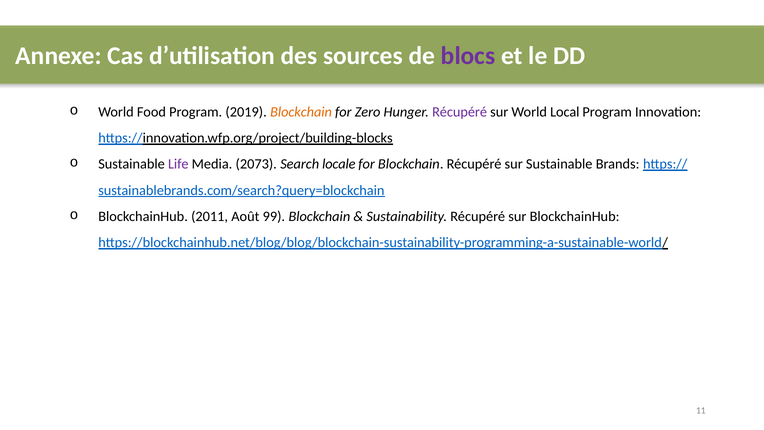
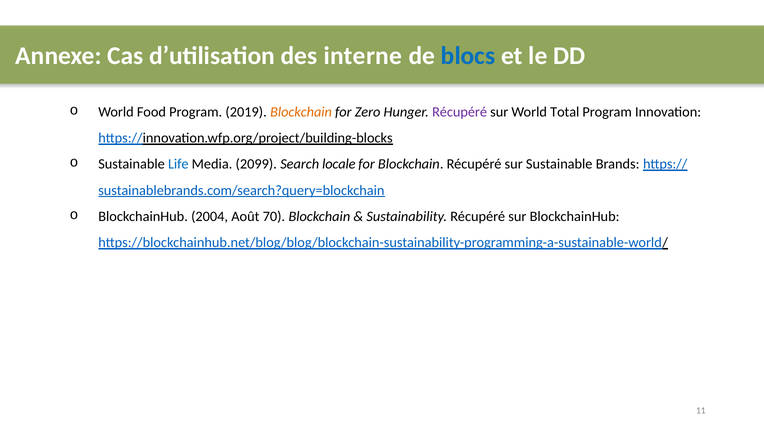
sources: sources -> interne (363, 56)
blocs colour: purple -> blue (468, 56)
Local: Local -> Total (565, 112)
Life colour: purple -> blue (178, 164)
2073: 2073 -> 2099 (256, 164)
2011: 2011 -> 2004 (210, 216)
99: 99 -> 70 (274, 216)
